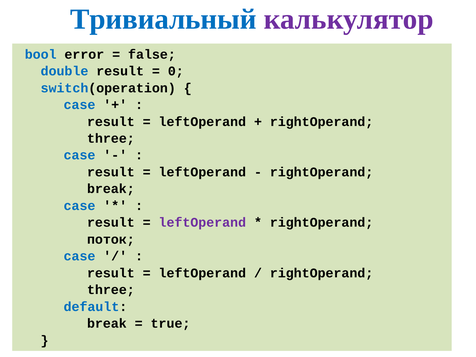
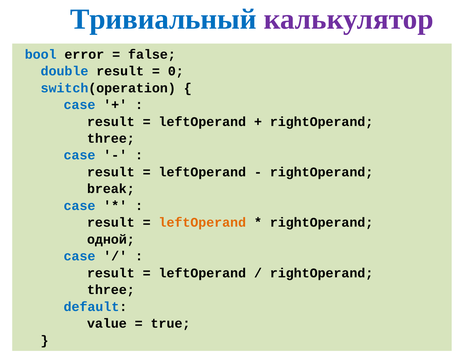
leftOperand colour: purple -> orange (202, 223)
поток: поток -> одной (111, 239)
break: break -> value (107, 324)
